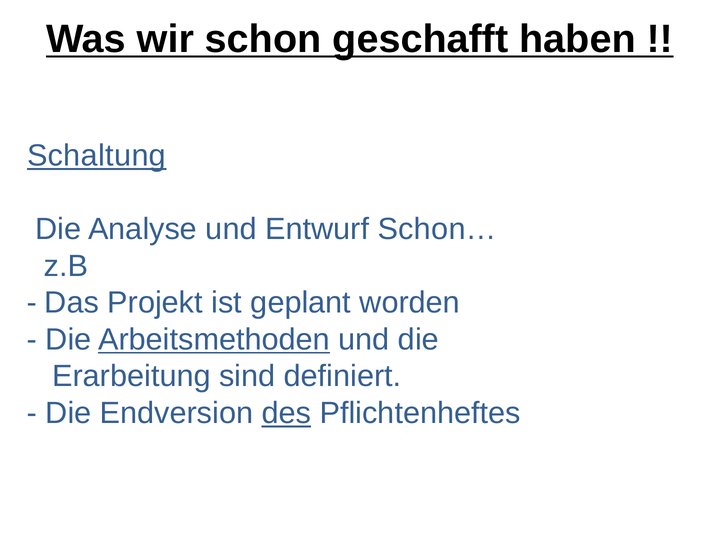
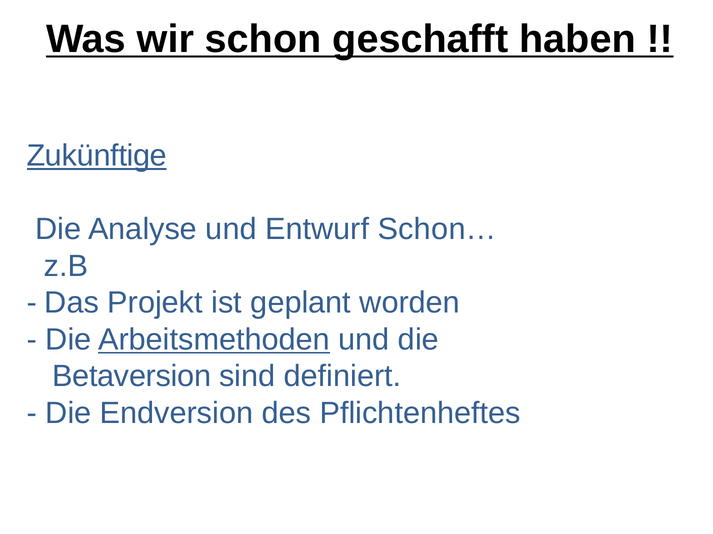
Schaltung: Schaltung -> Zukünftige (97, 156)
Erarbeitung: Erarbeitung -> Betaversion (132, 377)
des underline: present -> none (286, 414)
